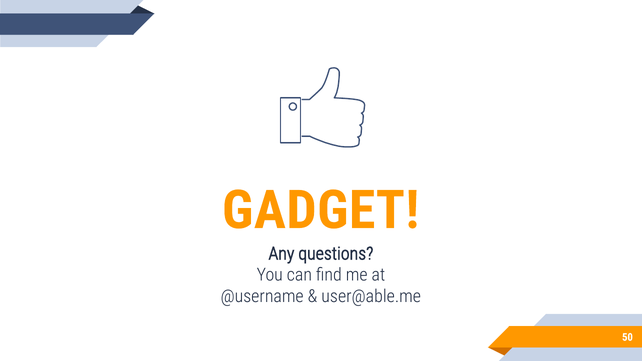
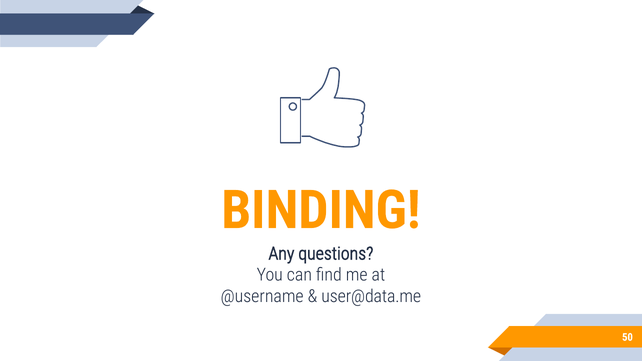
GADGET: GADGET -> BINDING (321, 210)
user@able.me: user@able.me -> user@data.me (371, 297)
